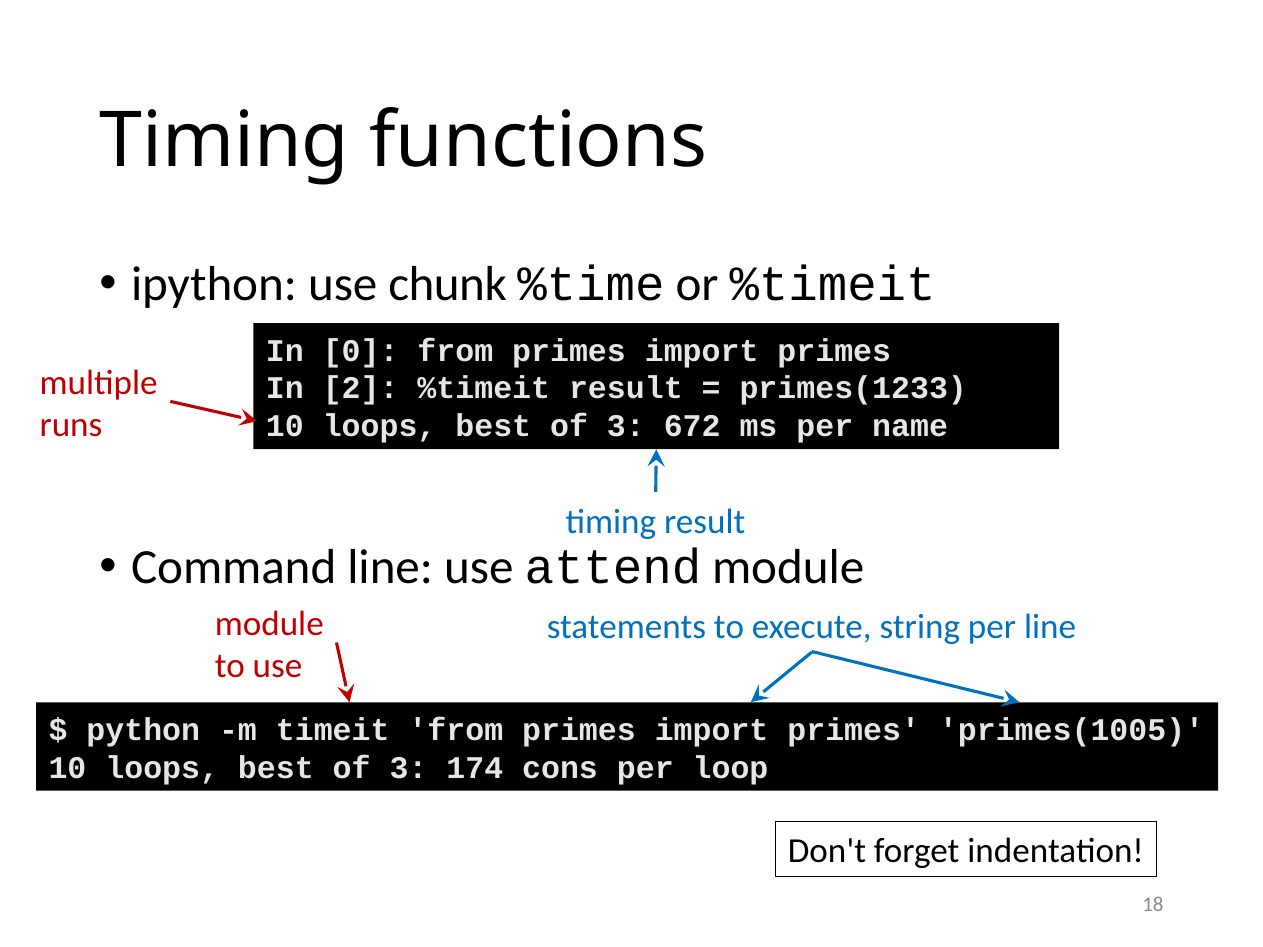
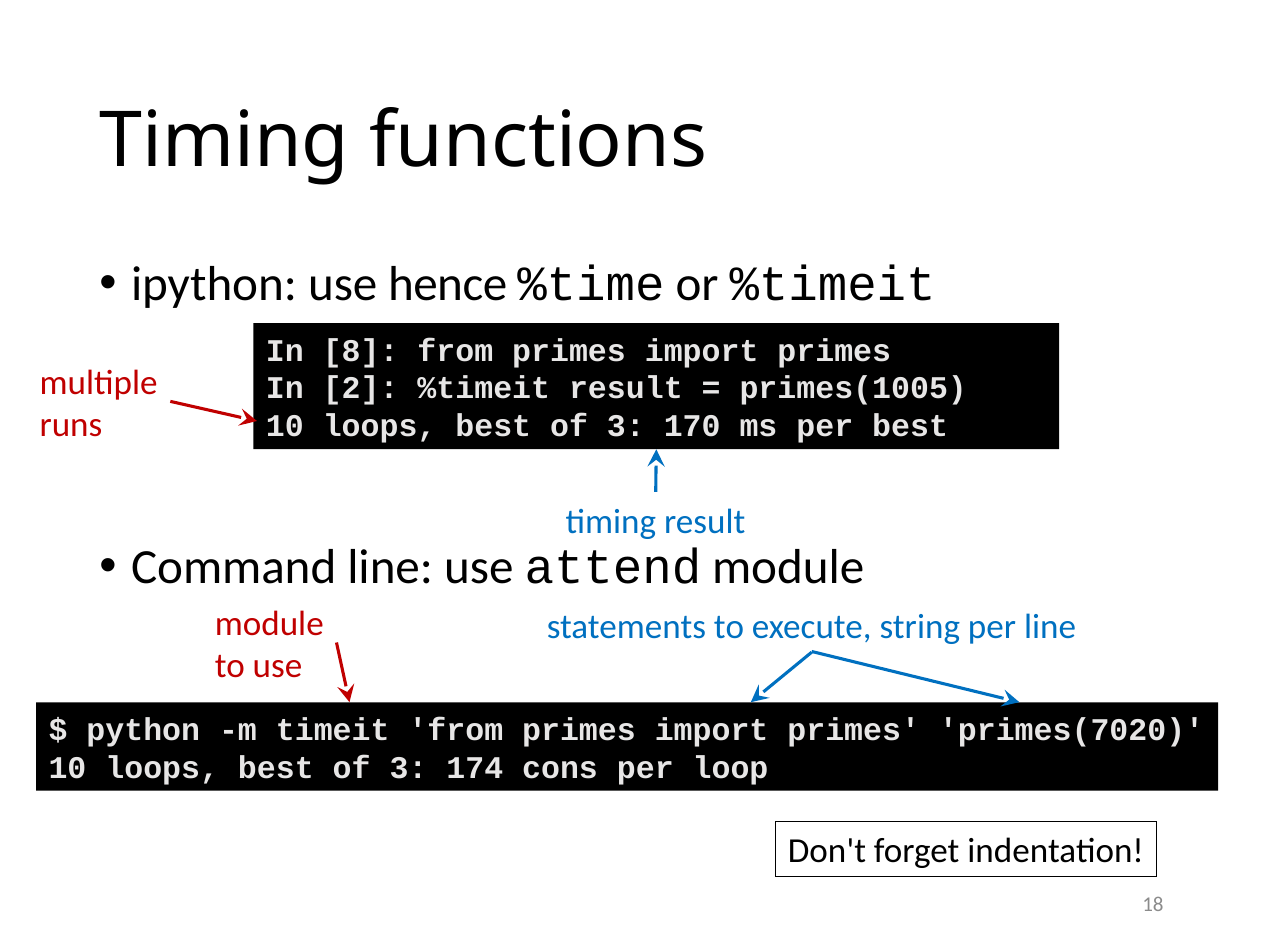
chunk: chunk -> hence (448, 285)
0: 0 -> 8 (361, 351)
primes(1233: primes(1233 -> primes(1005 (853, 389)
672: 672 -> 170 (692, 426)
per name: name -> best (910, 426)
primes(1005: primes(1005 -> primes(7020 (1072, 730)
